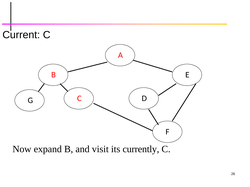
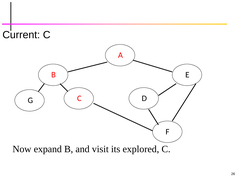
currently: currently -> explored (141, 149)
